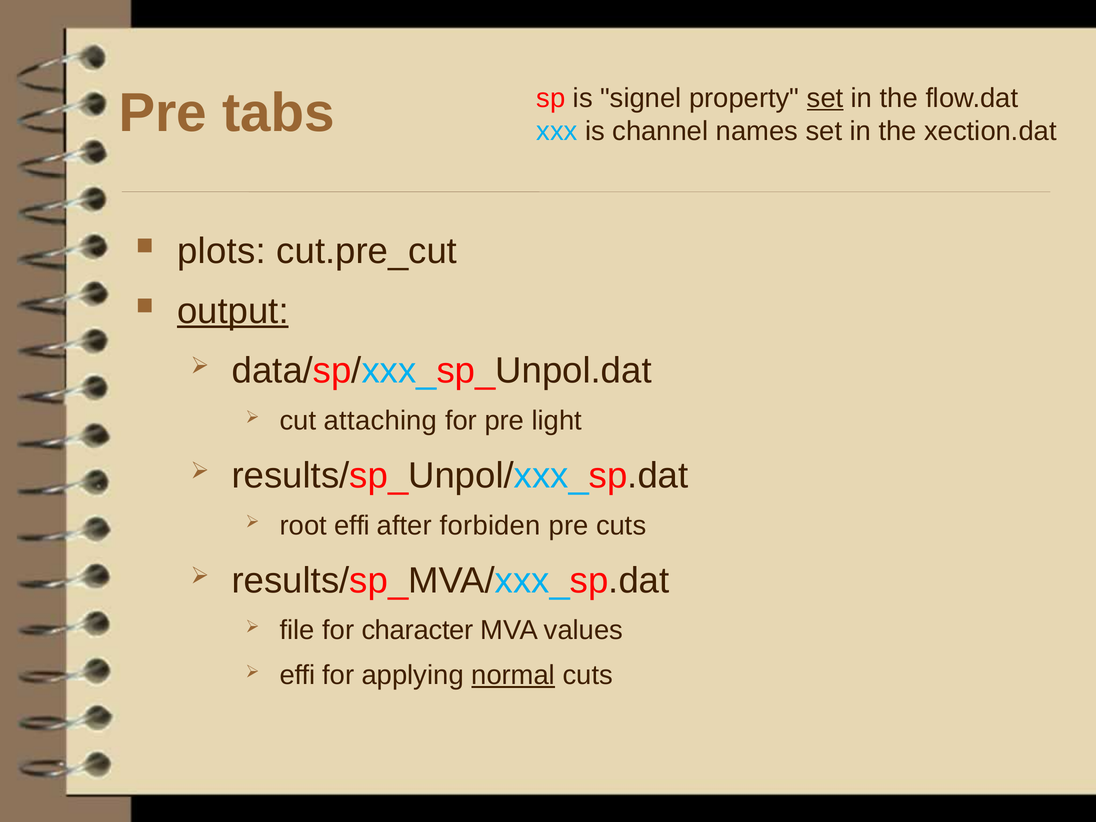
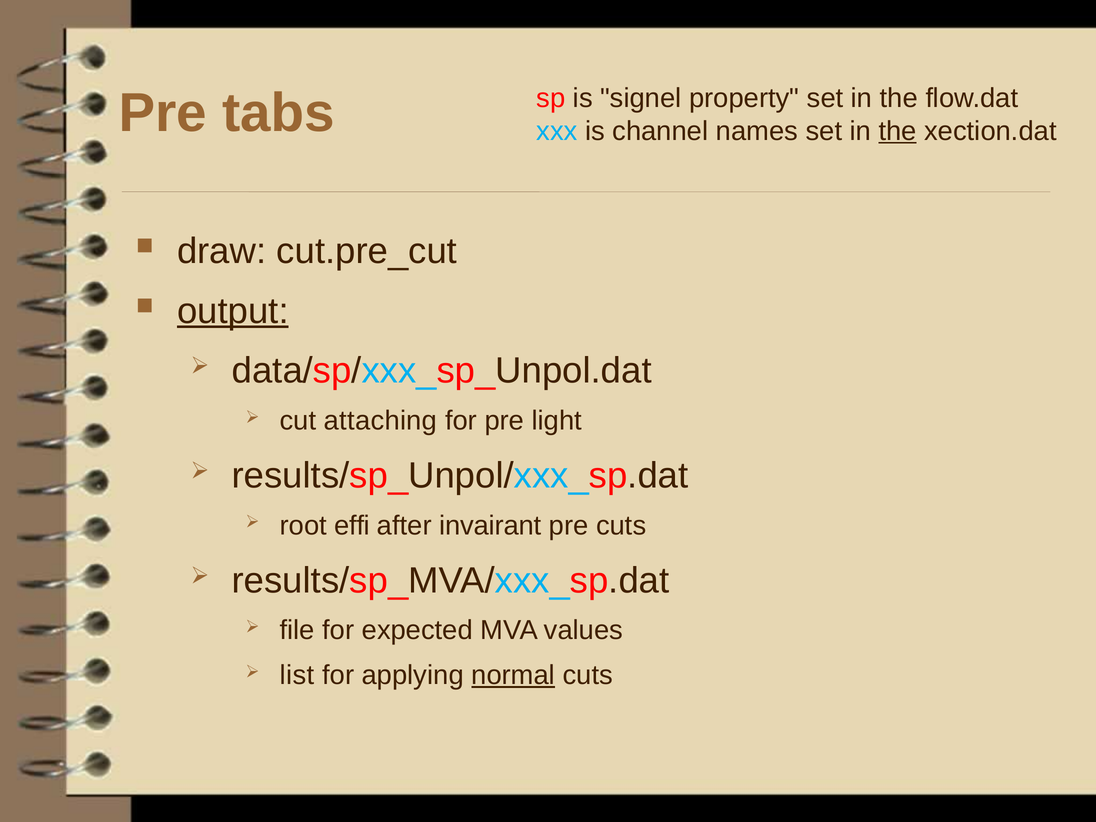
set underline: present -> none (825, 98)
the underline: none -> present (898, 131)
plots: plots -> draw (222, 251)
forbiden: forbiden -> invairant (490, 525)
character: character -> expected (417, 630)
effi: effi -> list (297, 675)
